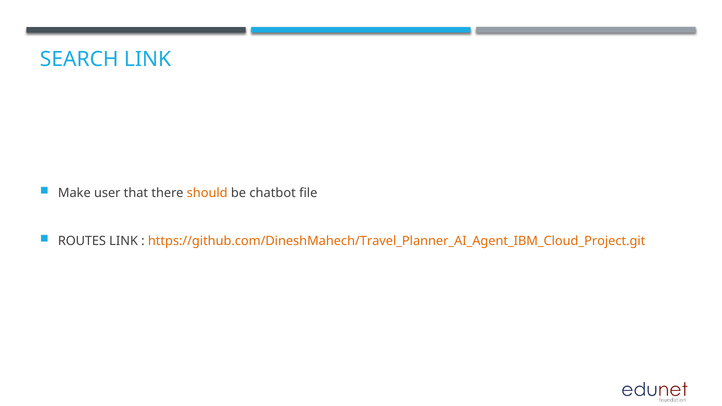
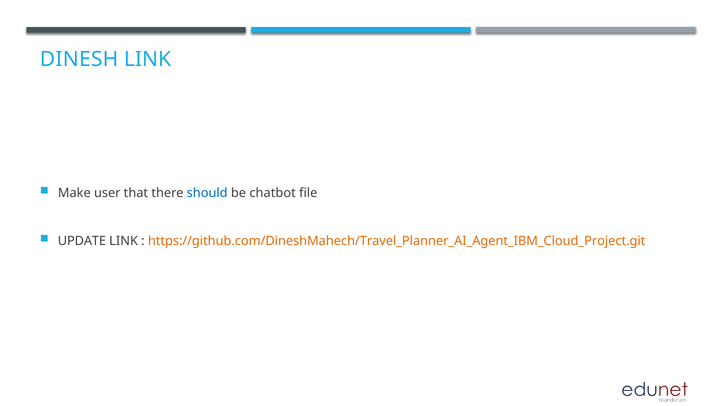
SEARCH: SEARCH -> DINESH (79, 59)
should colour: orange -> blue (207, 193)
ROUTES: ROUTES -> UPDATE (82, 241)
